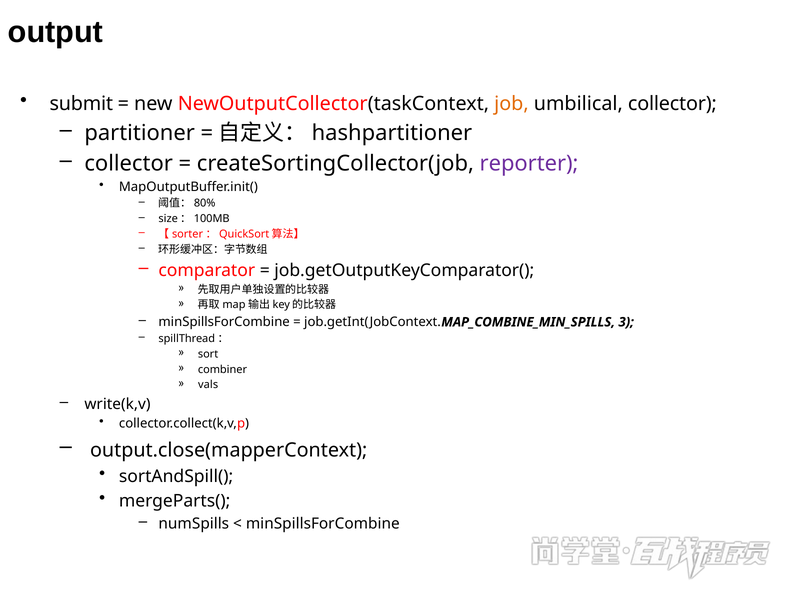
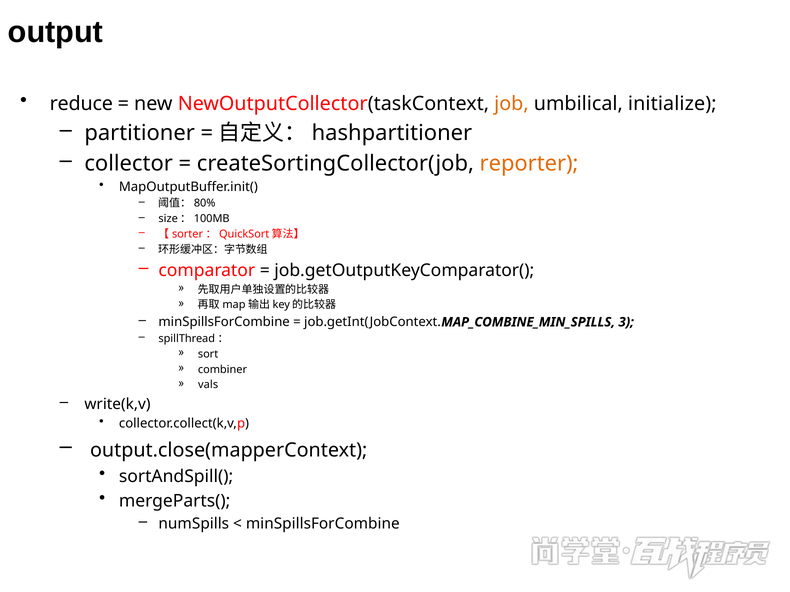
submit: submit -> reduce (81, 104)
umbilical collector: collector -> initialize (672, 104)
reporter colour: purple -> orange (529, 164)
